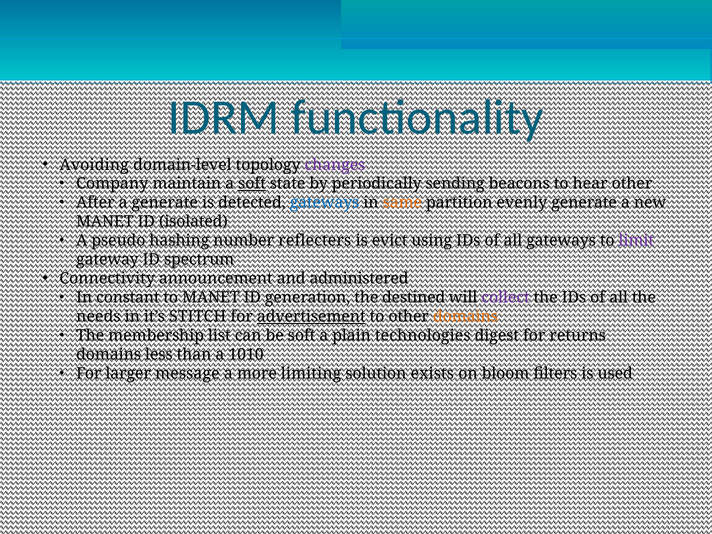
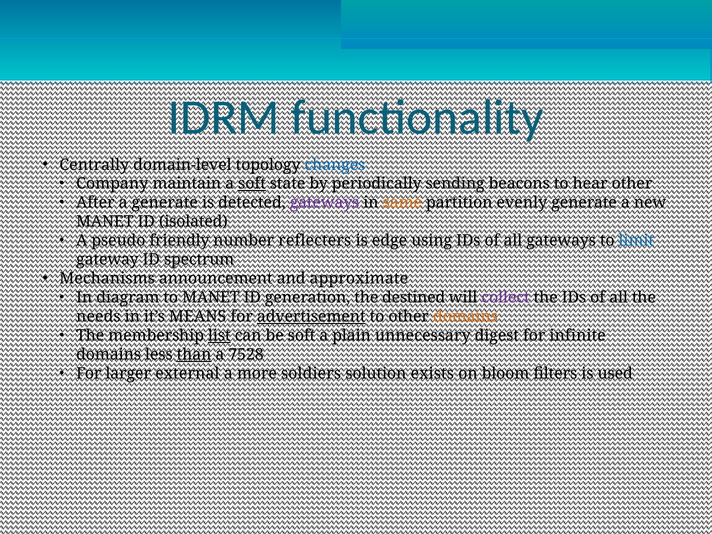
Avoiding: Avoiding -> Centrally (94, 165)
changes colour: purple -> blue (335, 165)
gateways colour: blue -> purple (325, 203)
hashing: hashing -> friendly (179, 241)
evict: evict -> edge (390, 241)
limit colour: purple -> blue (636, 241)
Connectivity: Connectivity -> Mechanisms (107, 279)
administered: administered -> approximate (359, 279)
constant: constant -> diagram (128, 298)
STITCH: STITCH -> MEANS (198, 317)
list underline: none -> present (219, 336)
technologies: technologies -> unnecessary (423, 336)
returns: returns -> infinite (578, 336)
than underline: none -> present (194, 355)
1010: 1010 -> 7528 (246, 355)
message: message -> external (187, 374)
limiting: limiting -> soldiers (311, 374)
